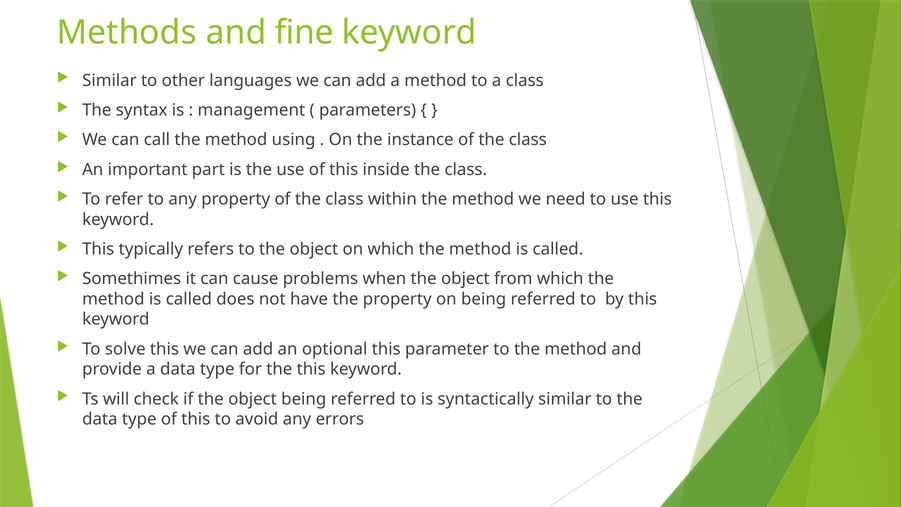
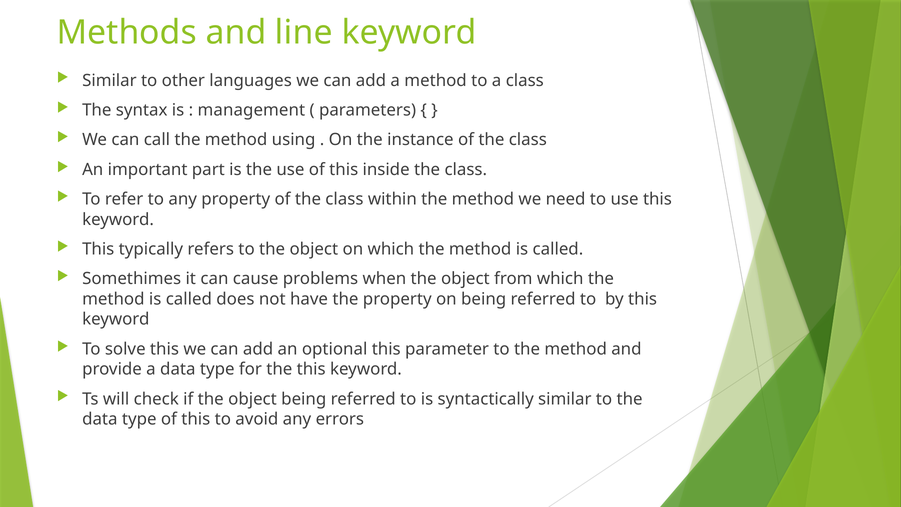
fine: fine -> line (304, 33)
